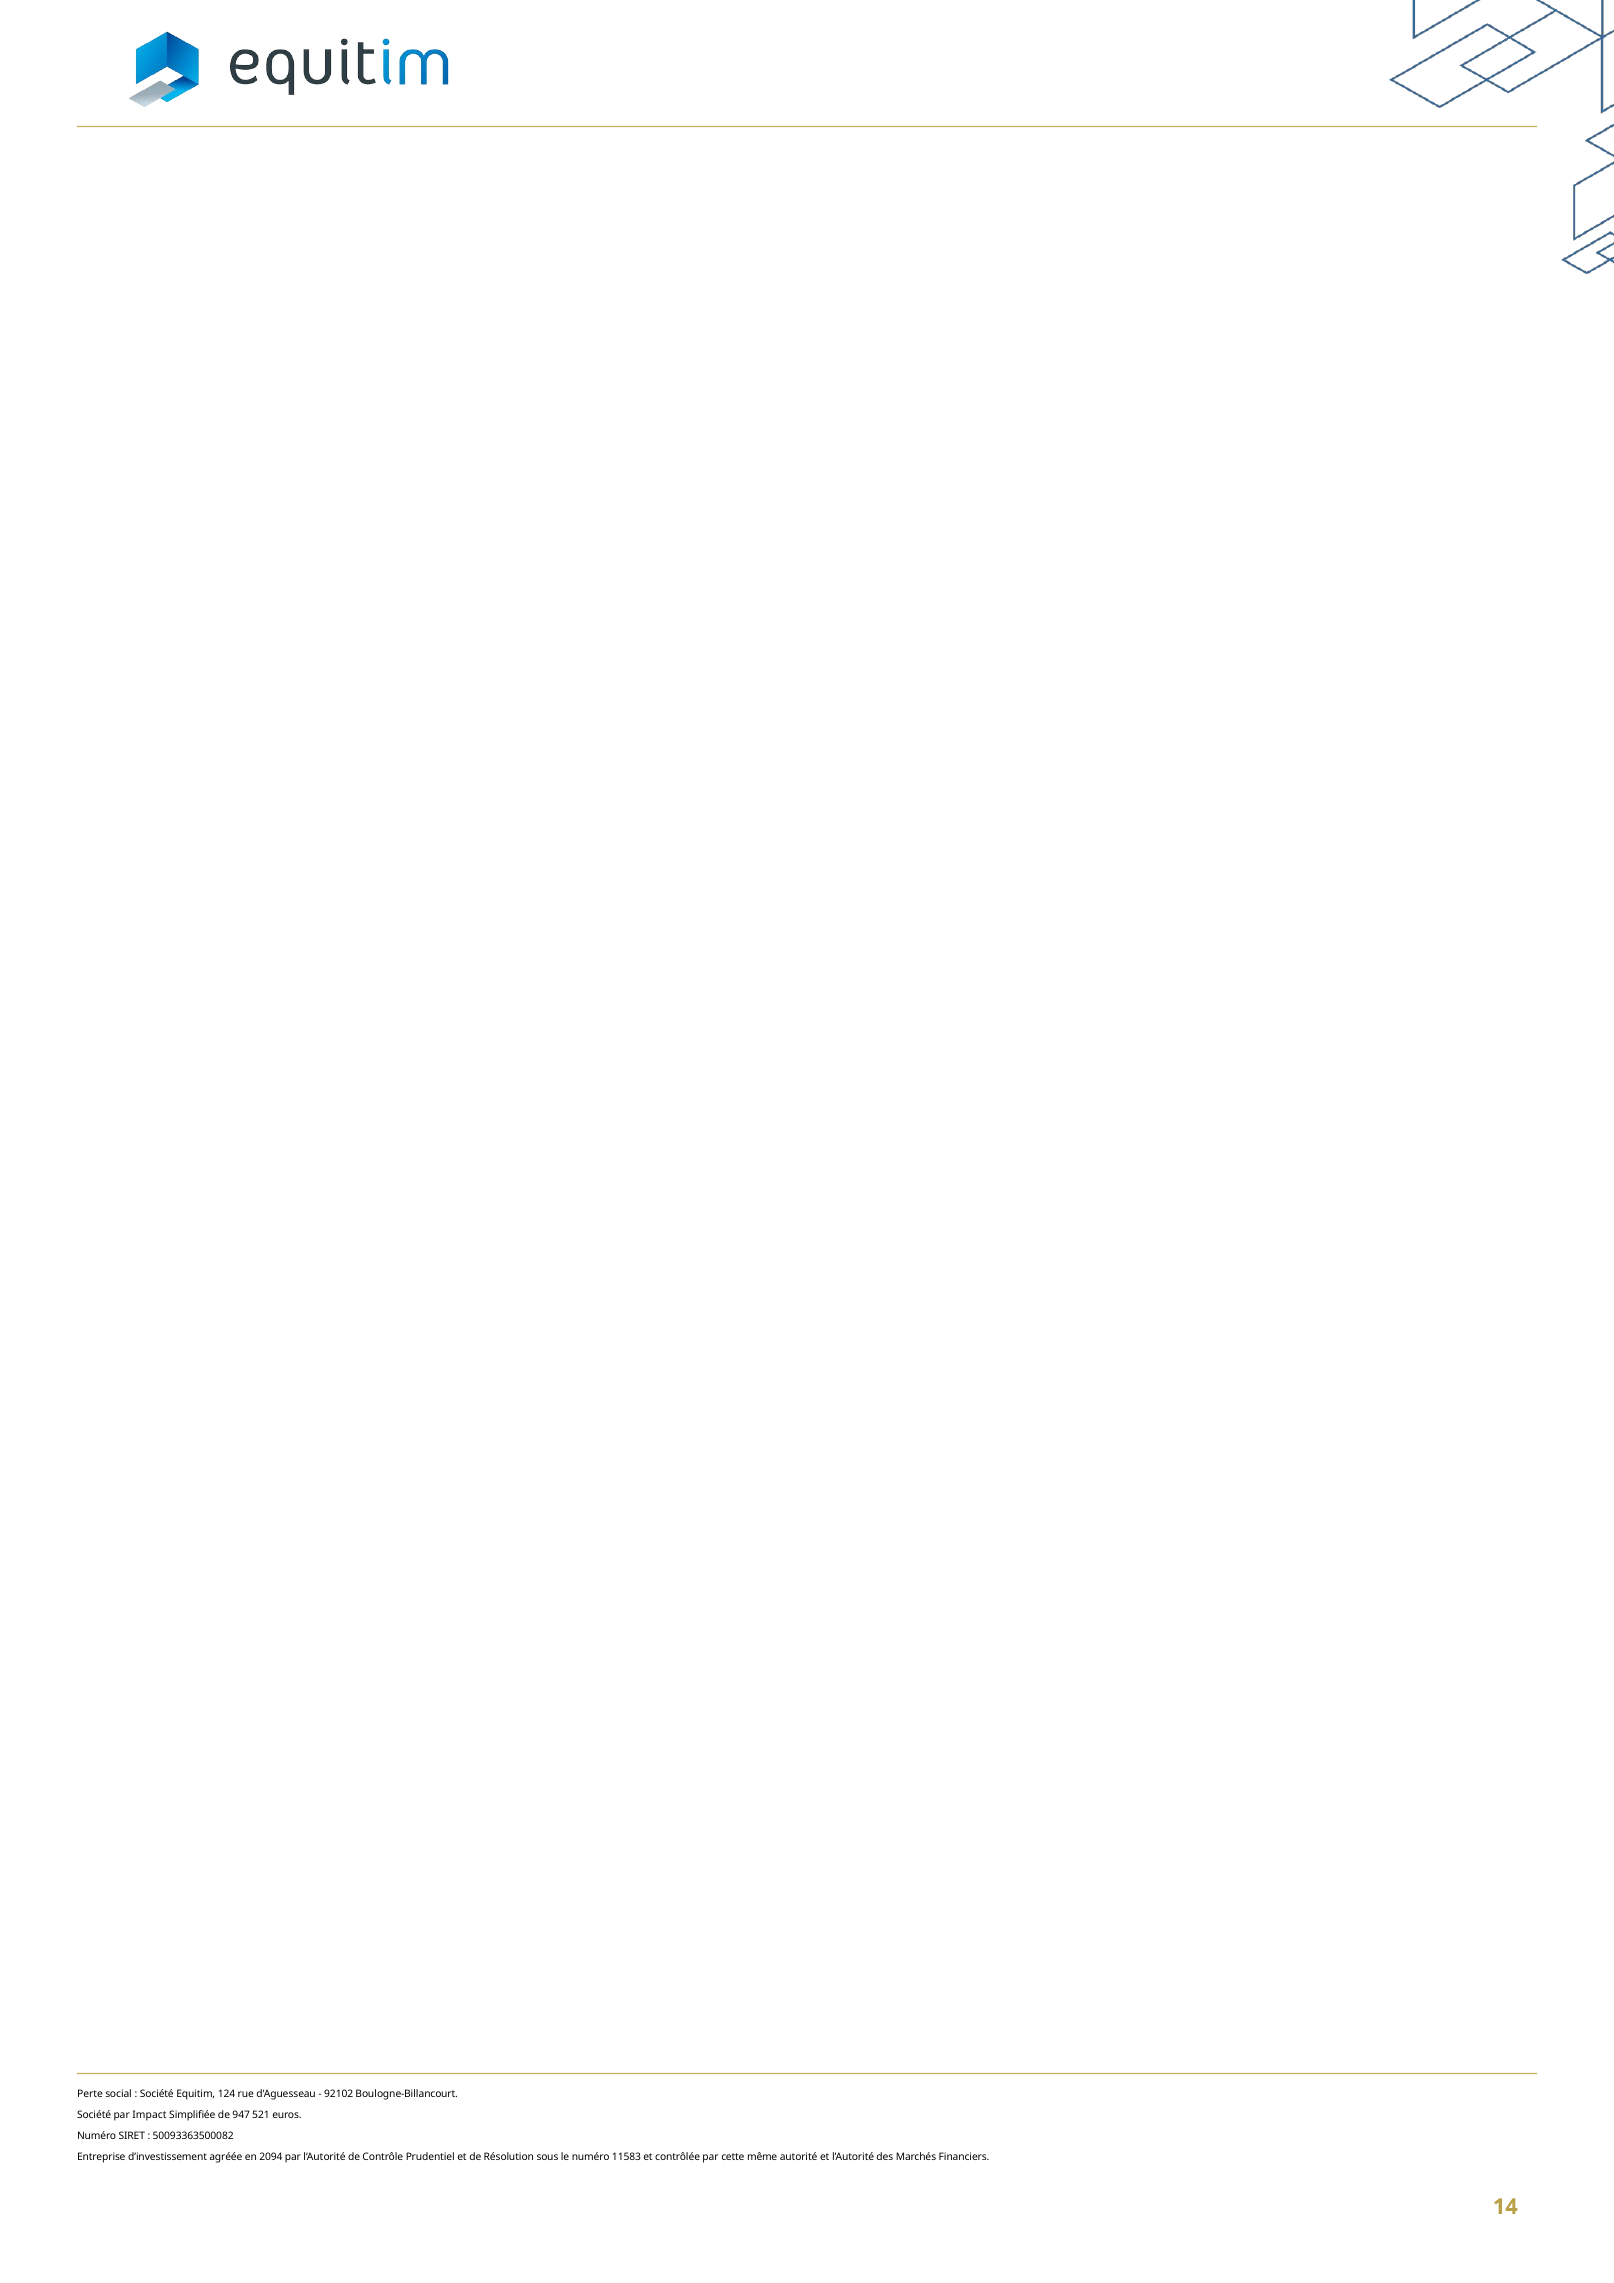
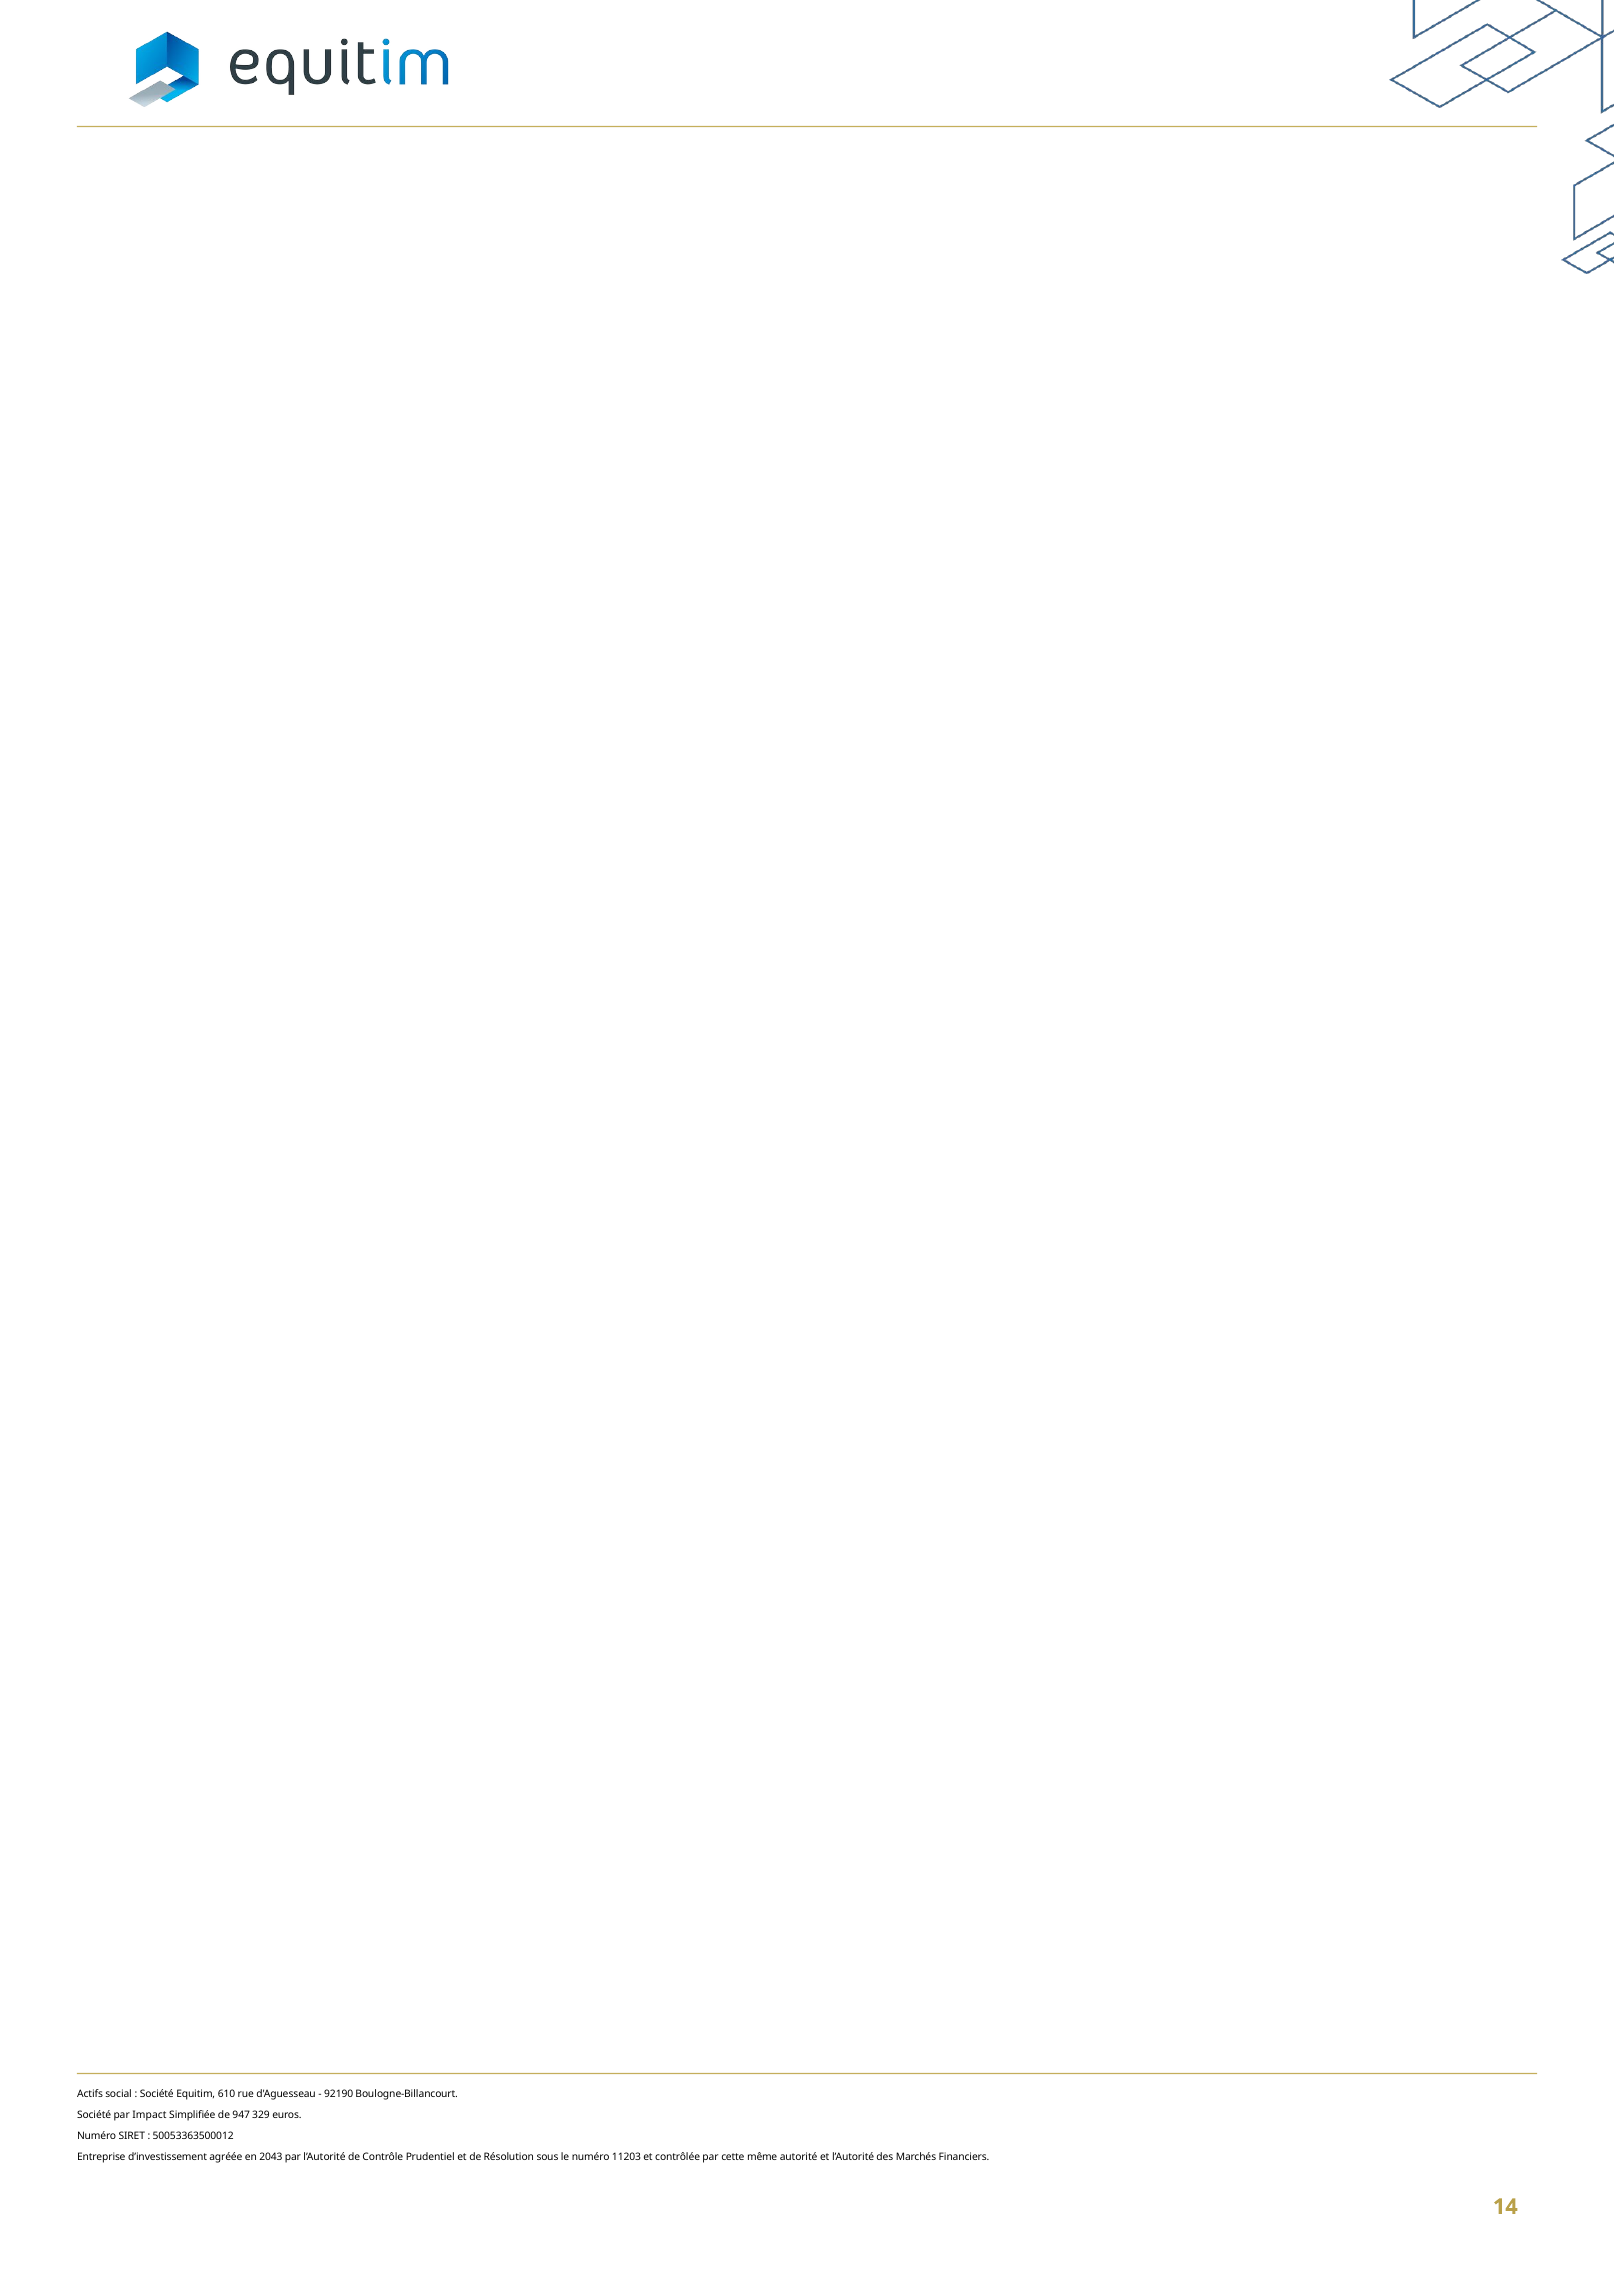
Perte: Perte -> Actifs (90, 2094)
124: 124 -> 610 (227, 2094)
92102: 92102 -> 92190 (339, 2094)
521: 521 -> 329 (261, 2115)
50093363500082: 50093363500082 -> 50053363500012 (193, 2136)
2094: 2094 -> 2043 (271, 2157)
11583: 11583 -> 11203 (627, 2157)
